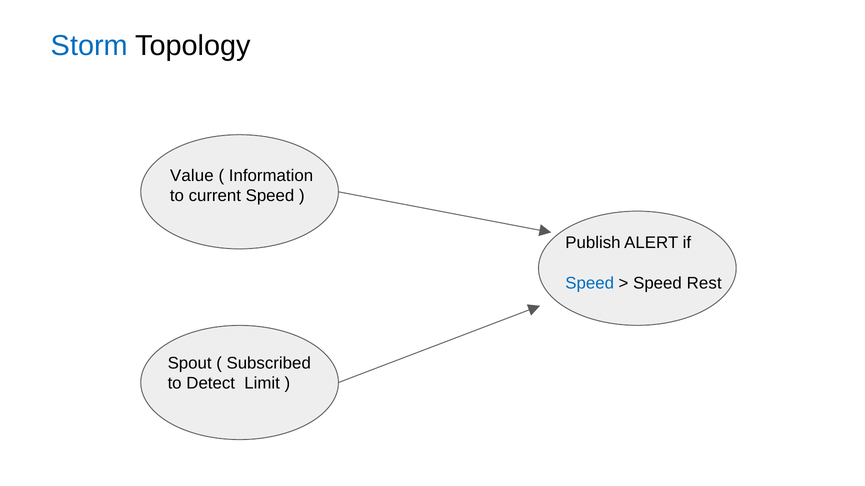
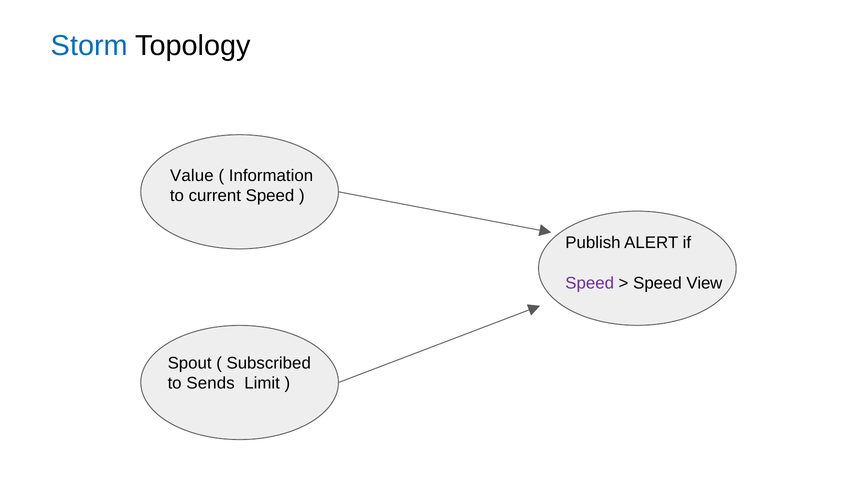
Speed colour: blue -> purple (590, 284)
Rest: Rest -> View (704, 284)
Detect: Detect -> Sends (211, 384)
